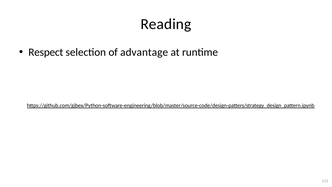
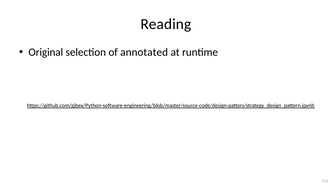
Respect: Respect -> Original (46, 52)
advantage: advantage -> annotated (144, 52)
